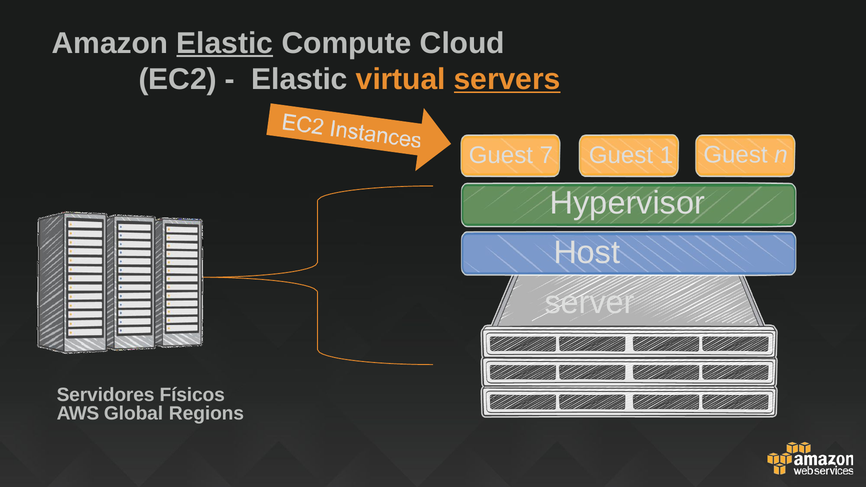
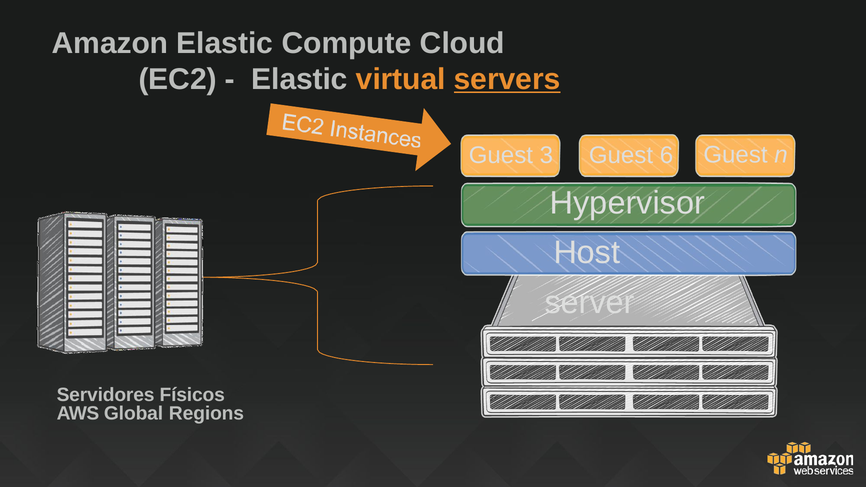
Elastic underline: present -> none (225, 43)
7: 7 -> 3 (546, 155)
1: 1 -> 6 (666, 155)
